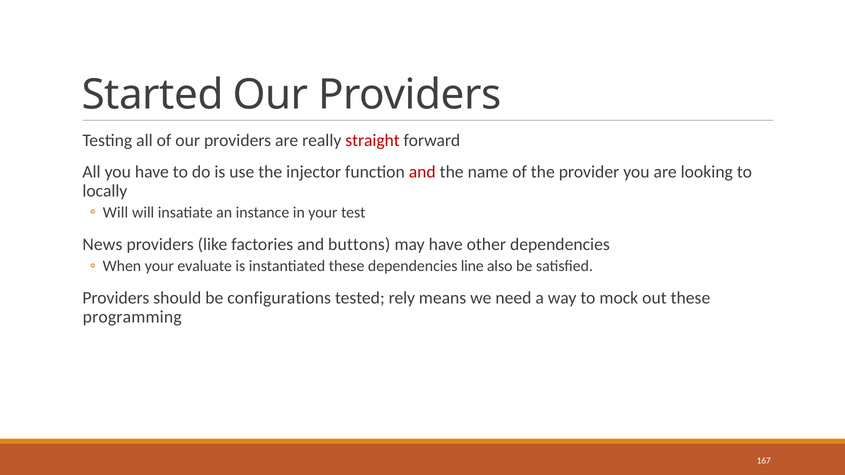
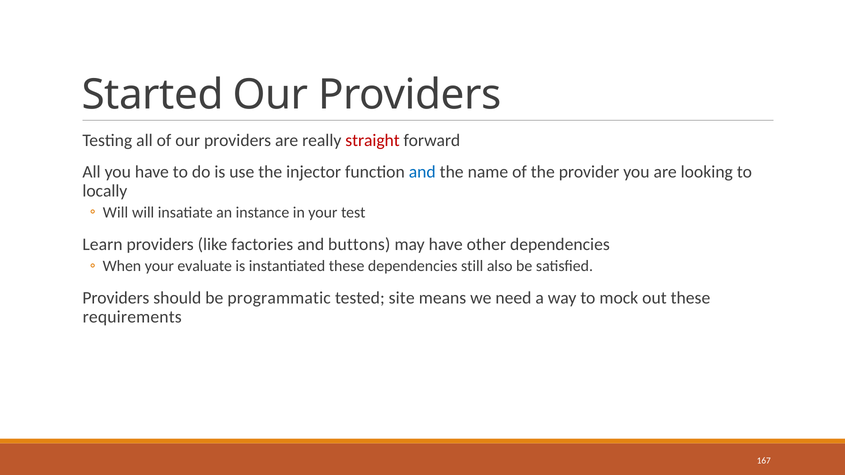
and colour: red -> blue (422, 172)
News: News -> Learn (102, 245)
line: line -> still (472, 266)
configurations: configurations -> programmatic (279, 298)
rely: rely -> site (402, 298)
programming: programming -> requirements (132, 317)
